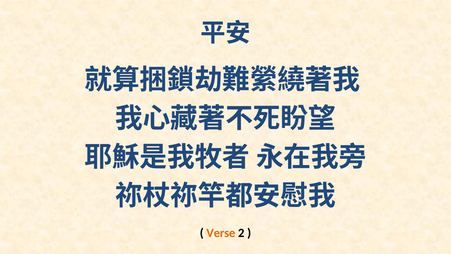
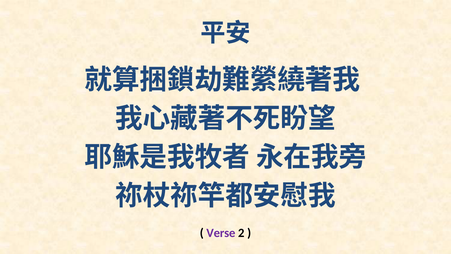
Verse colour: orange -> purple (221, 233)
